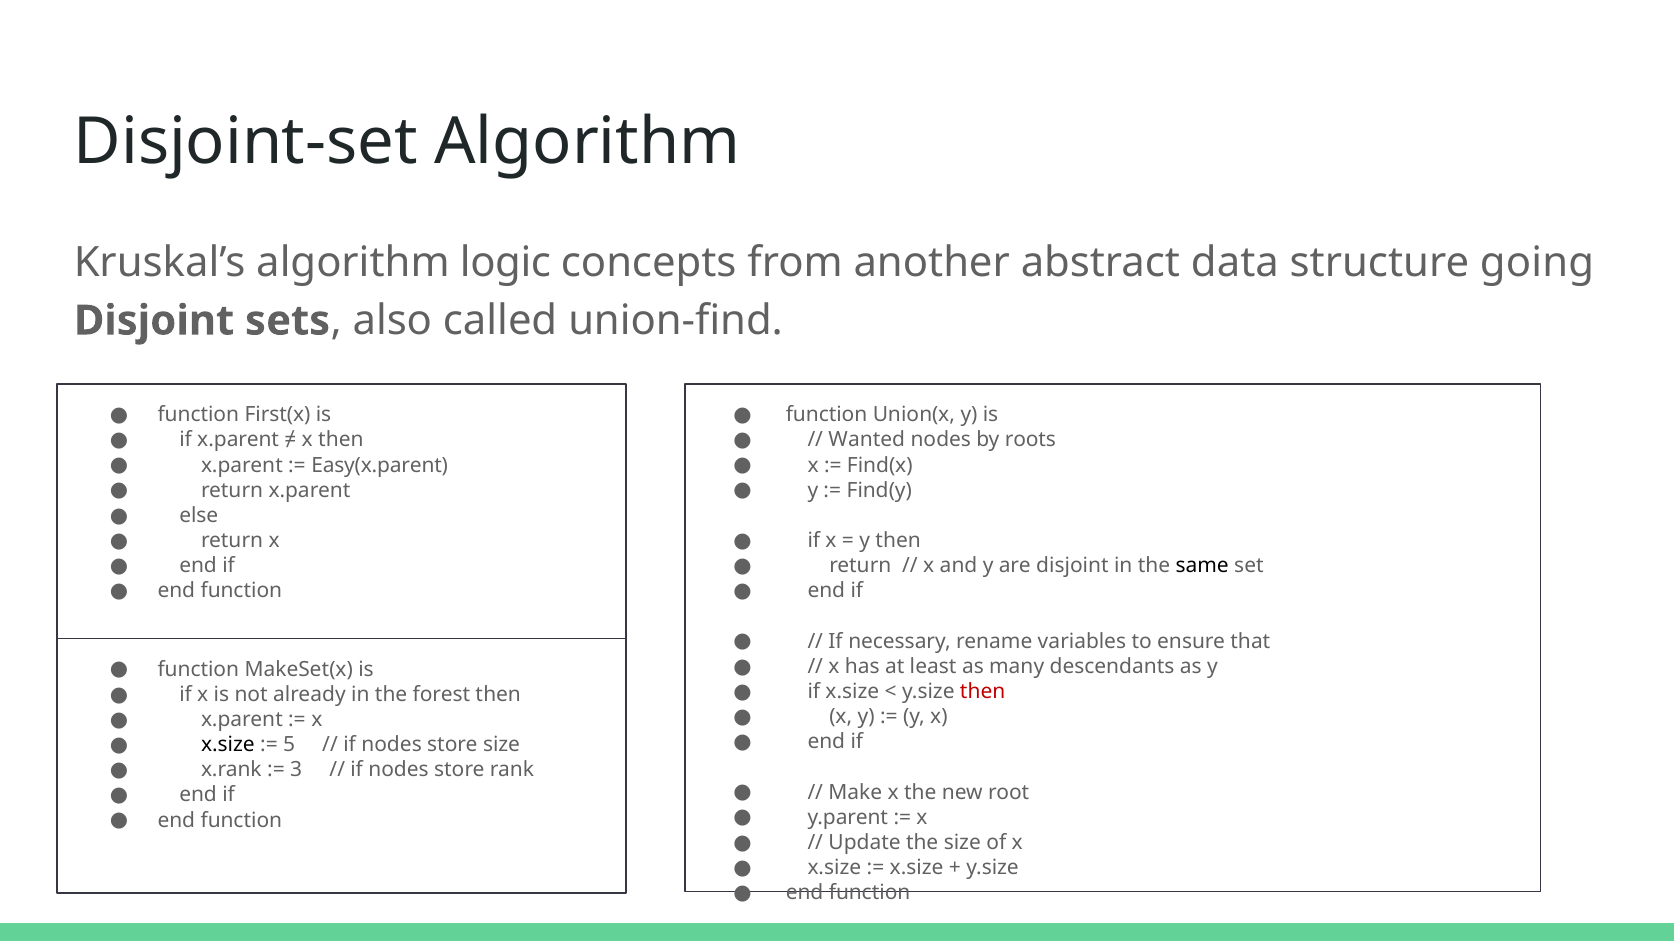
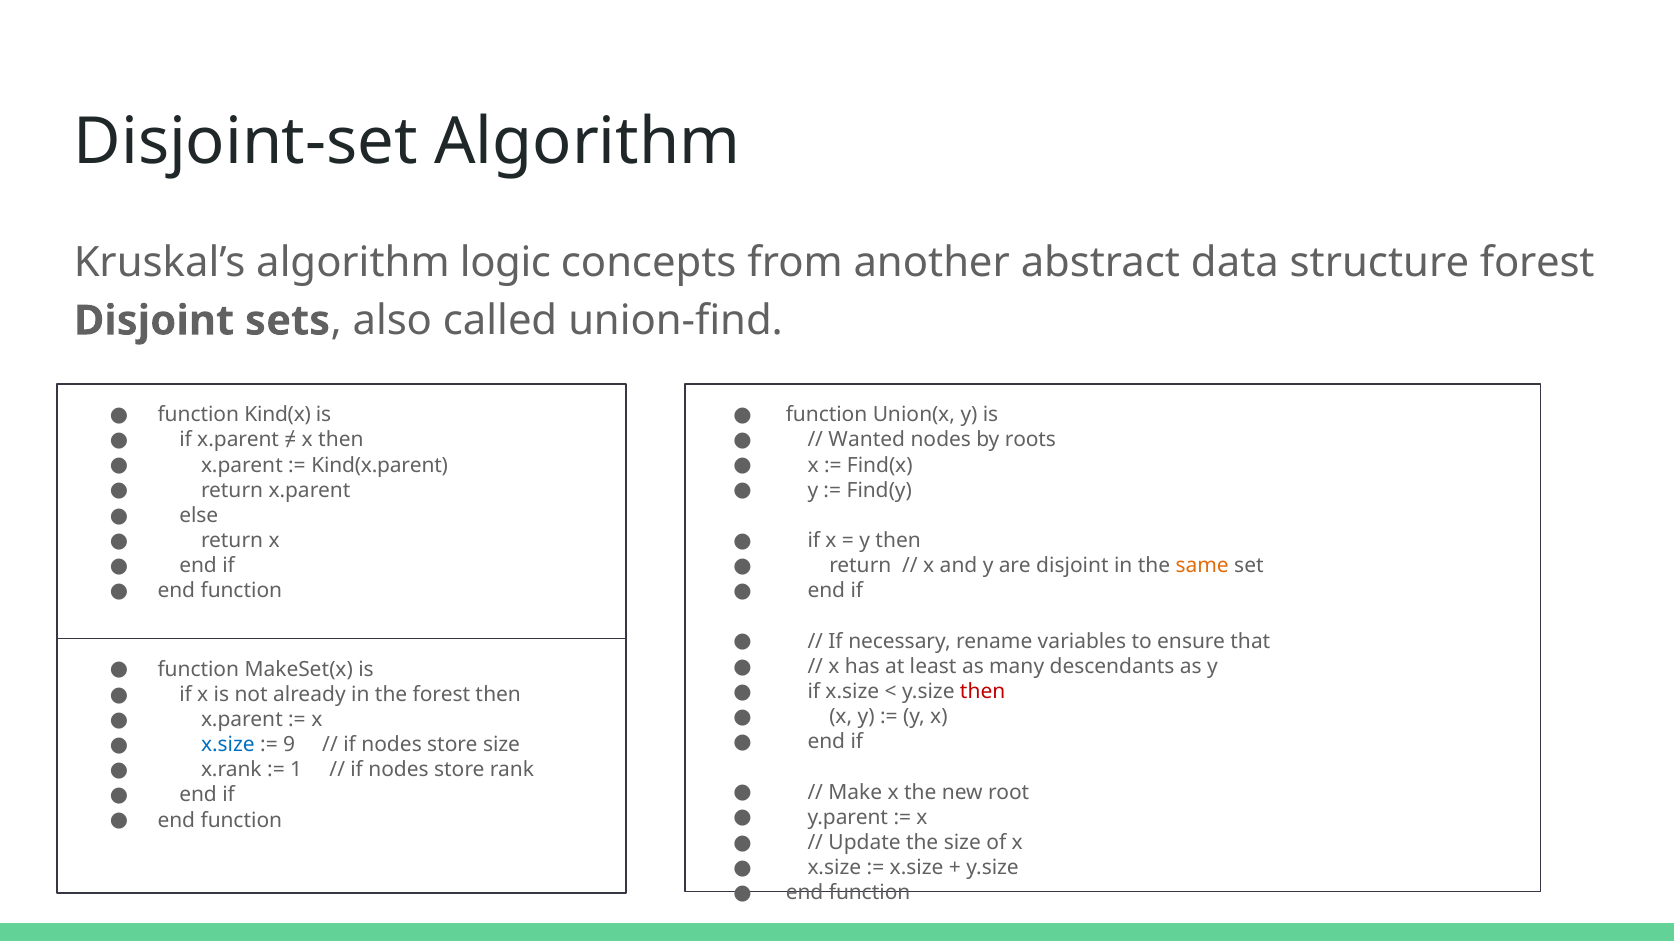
structure going: going -> forest (1537, 263)
First(x: First(x -> Kind(x (278, 415)
Easy(x.parent: Easy(x.parent -> Kind(x.parent (380, 465)
same colour: black -> orange (1202, 566)
x.size colour: black -> blue (228, 745)
5: 5 -> 9 (289, 745)
3: 3 -> 1 (296, 770)
